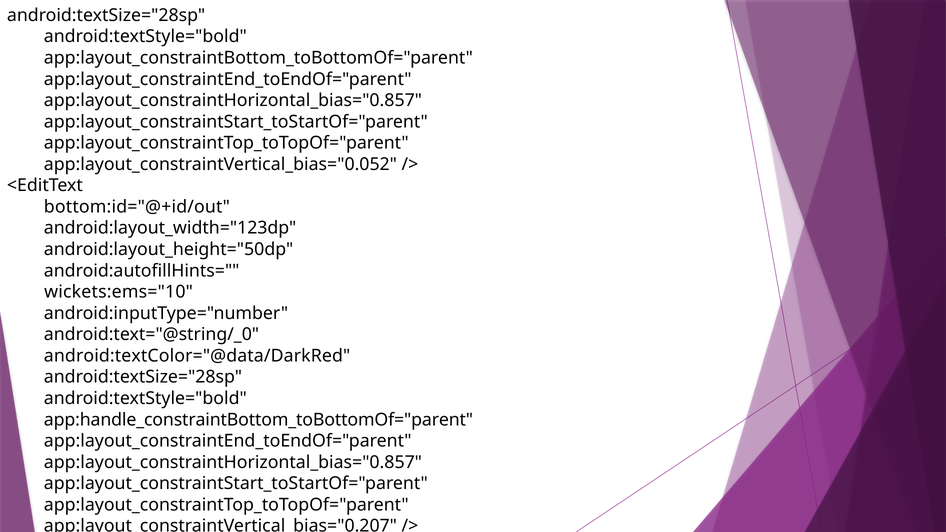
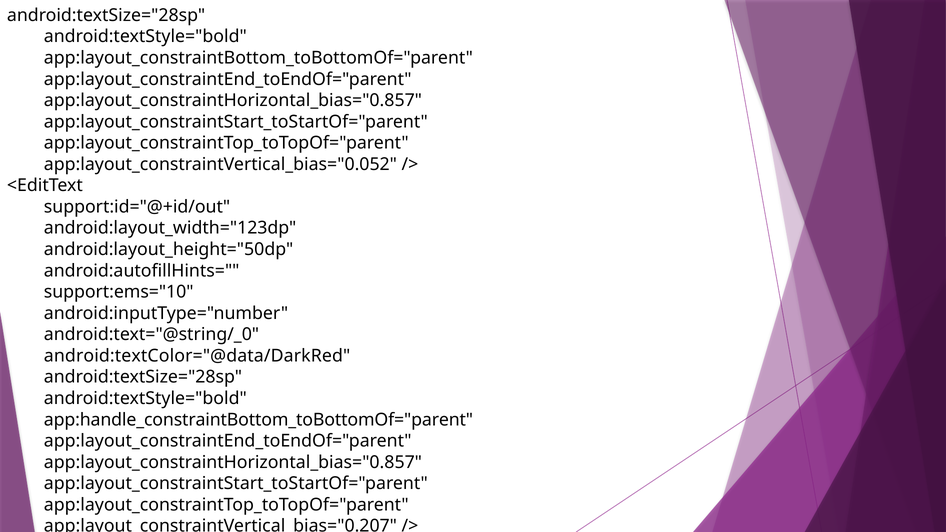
bottom:id="@+id/out: bottom:id="@+id/out -> support:id="@+id/out (137, 207)
wickets:ems="10: wickets:ems="10 -> support:ems="10 (119, 292)
